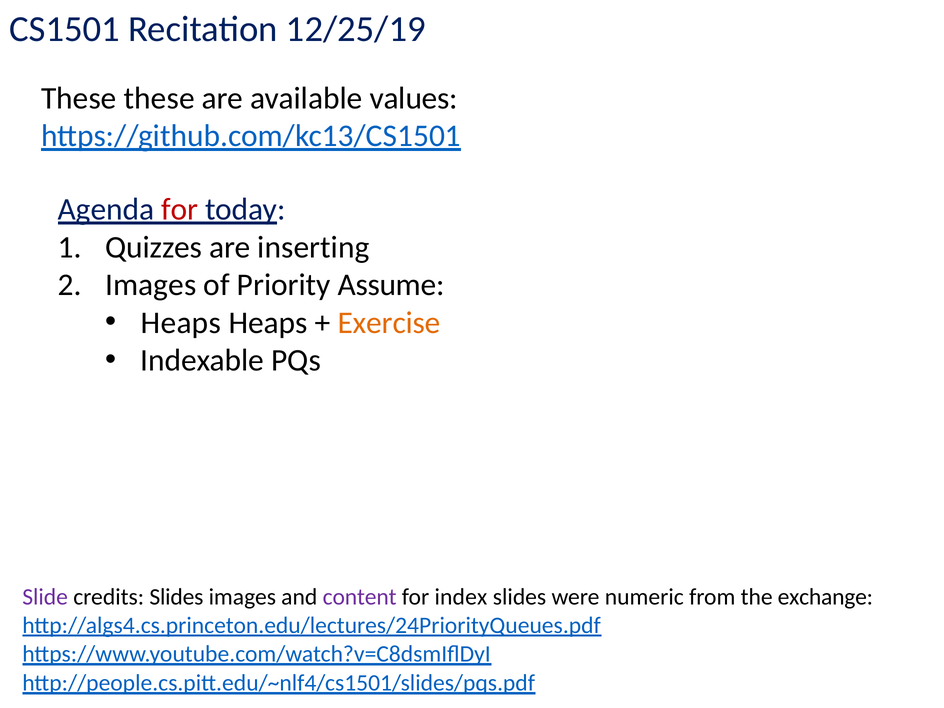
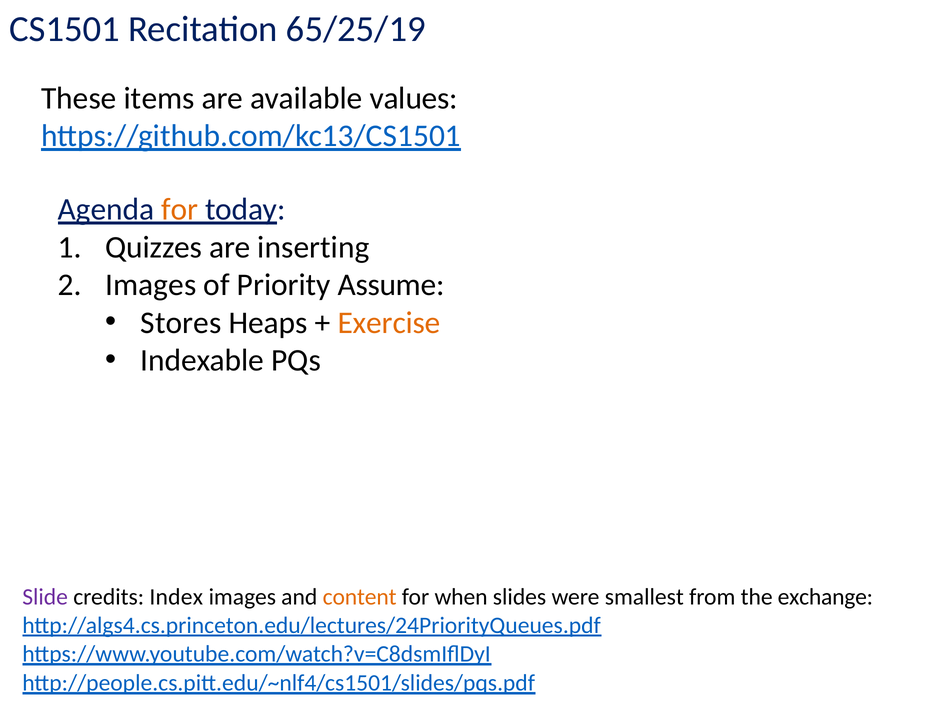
12/25/19: 12/25/19 -> 65/25/19 (356, 29)
These these: these -> items (159, 98)
for colour: red -> orange (180, 210)
Heaps: Heaps -> Stores (181, 323)
credits Slides: Slides -> Index (176, 597)
content colour: purple -> orange (360, 597)
index: index -> when (461, 597)
numeric: numeric -> smallest (644, 597)
